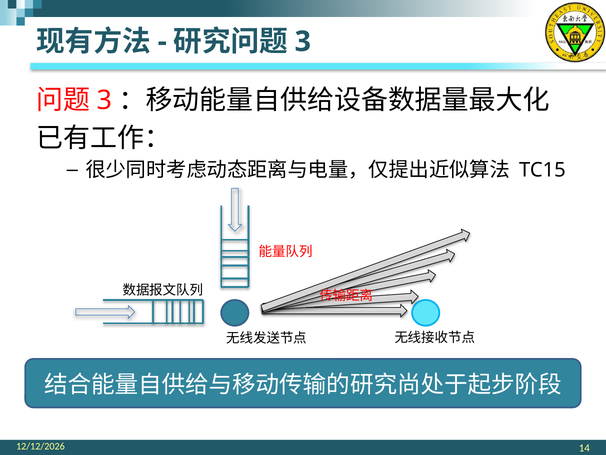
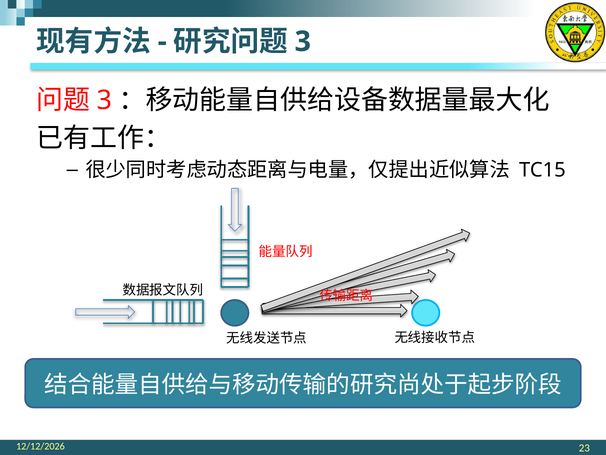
14: 14 -> 23 (584, 448)
